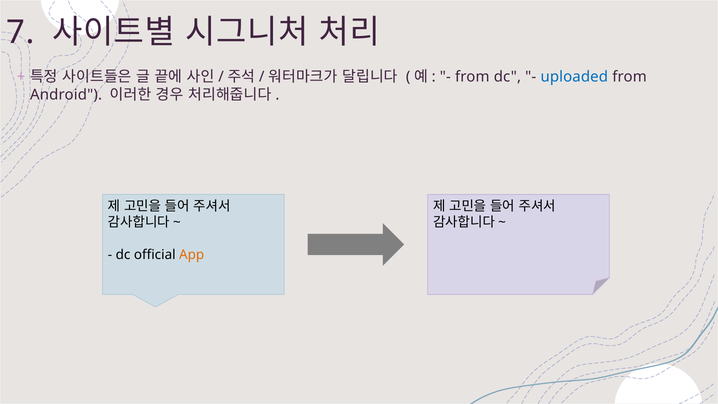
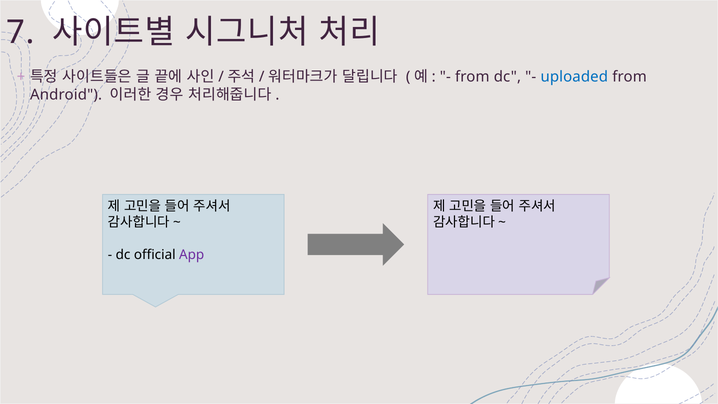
App colour: orange -> purple (192, 255)
